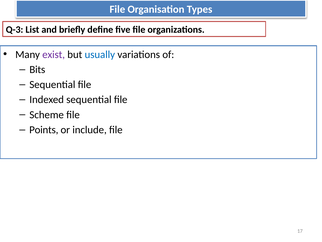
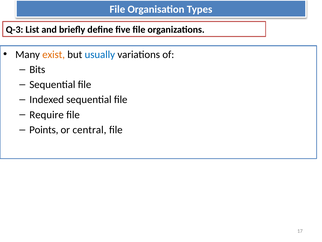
exist colour: purple -> orange (54, 54)
Scheme: Scheme -> Require (47, 115)
include: include -> central (89, 130)
